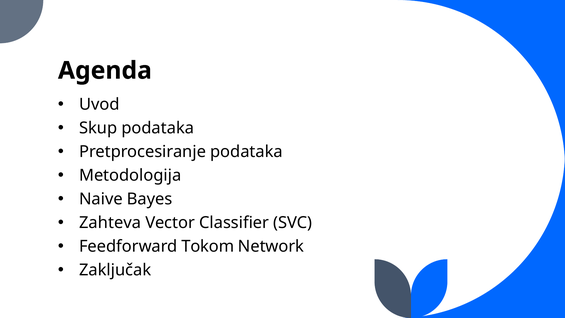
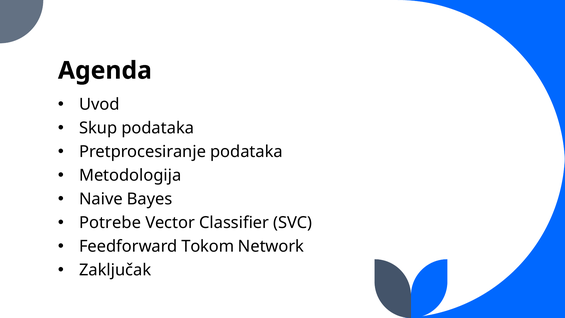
Zahteva: Zahteva -> Potrebe (110, 223)
